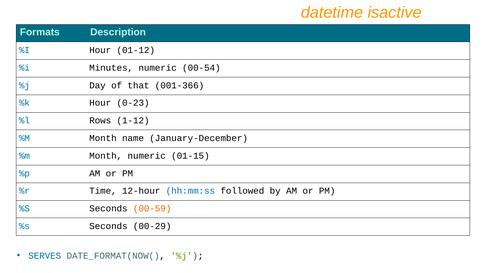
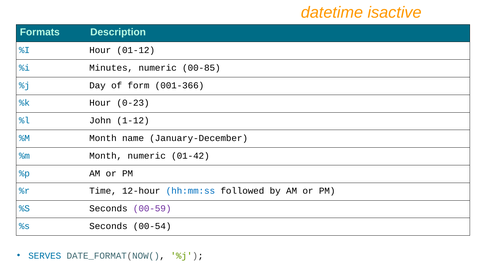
00-54: 00-54 -> 00-85 (201, 68)
that: that -> form (139, 85)
Rows: Rows -> John (100, 121)
01-15: 01-15 -> 01-42 (190, 156)
00-59 colour: orange -> purple (152, 209)
00-29: 00-29 -> 00-54 (152, 226)
